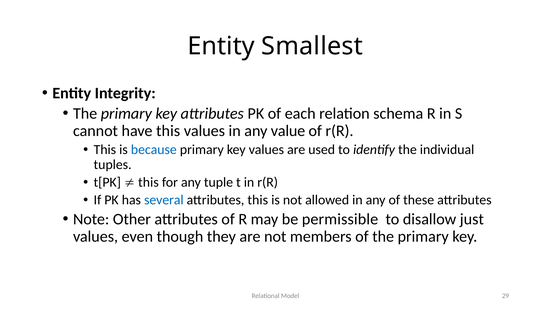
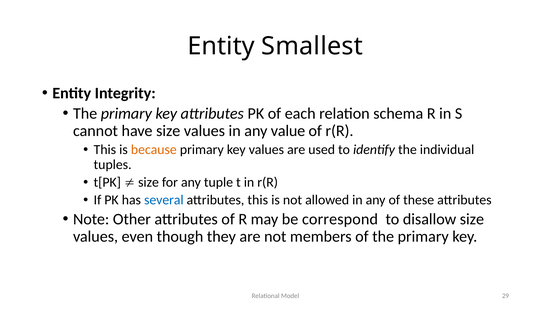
have this: this -> size (168, 131)
because colour: blue -> orange (154, 150)
this: this -> size (148, 182)
permissible: permissible -> correspond (340, 219)
disallow just: just -> size (472, 219)
